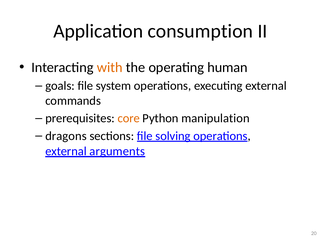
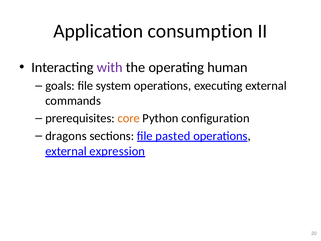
with colour: orange -> purple (110, 67)
manipulation: manipulation -> configuration (215, 118)
solving: solving -> pasted (173, 136)
arguments: arguments -> expression (117, 151)
